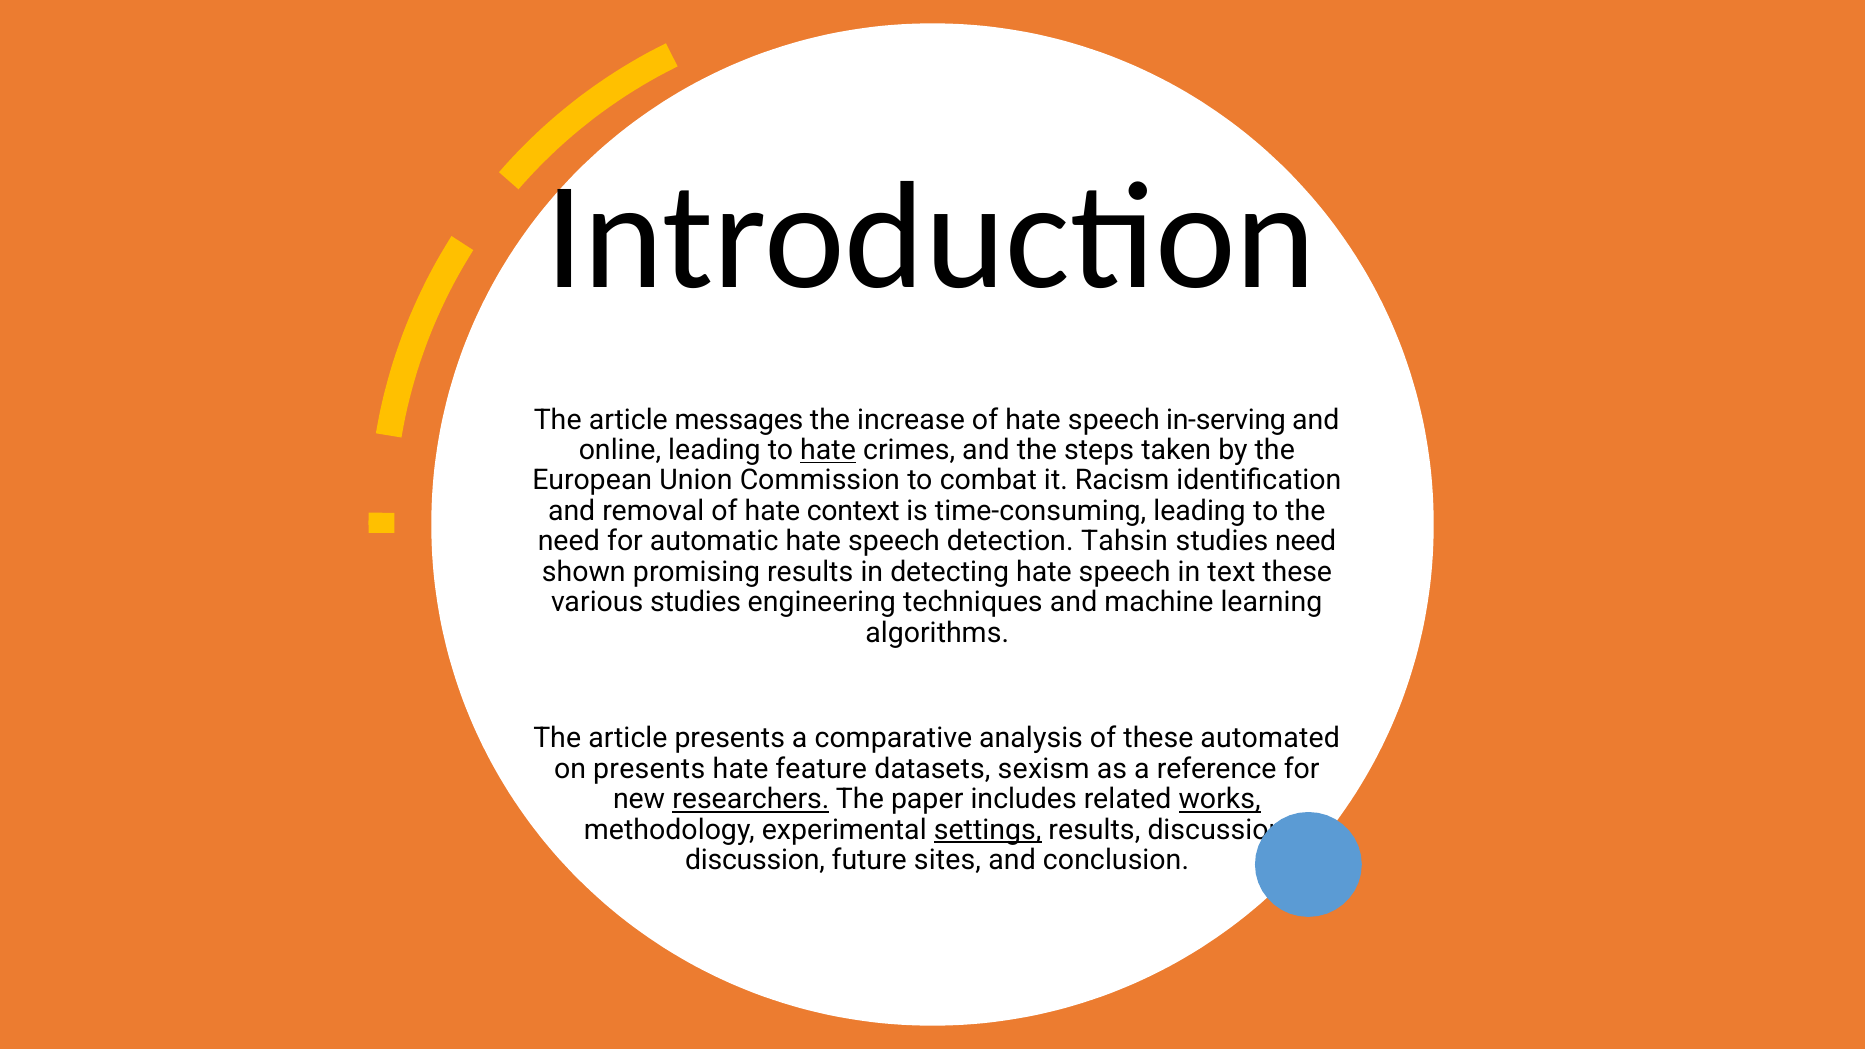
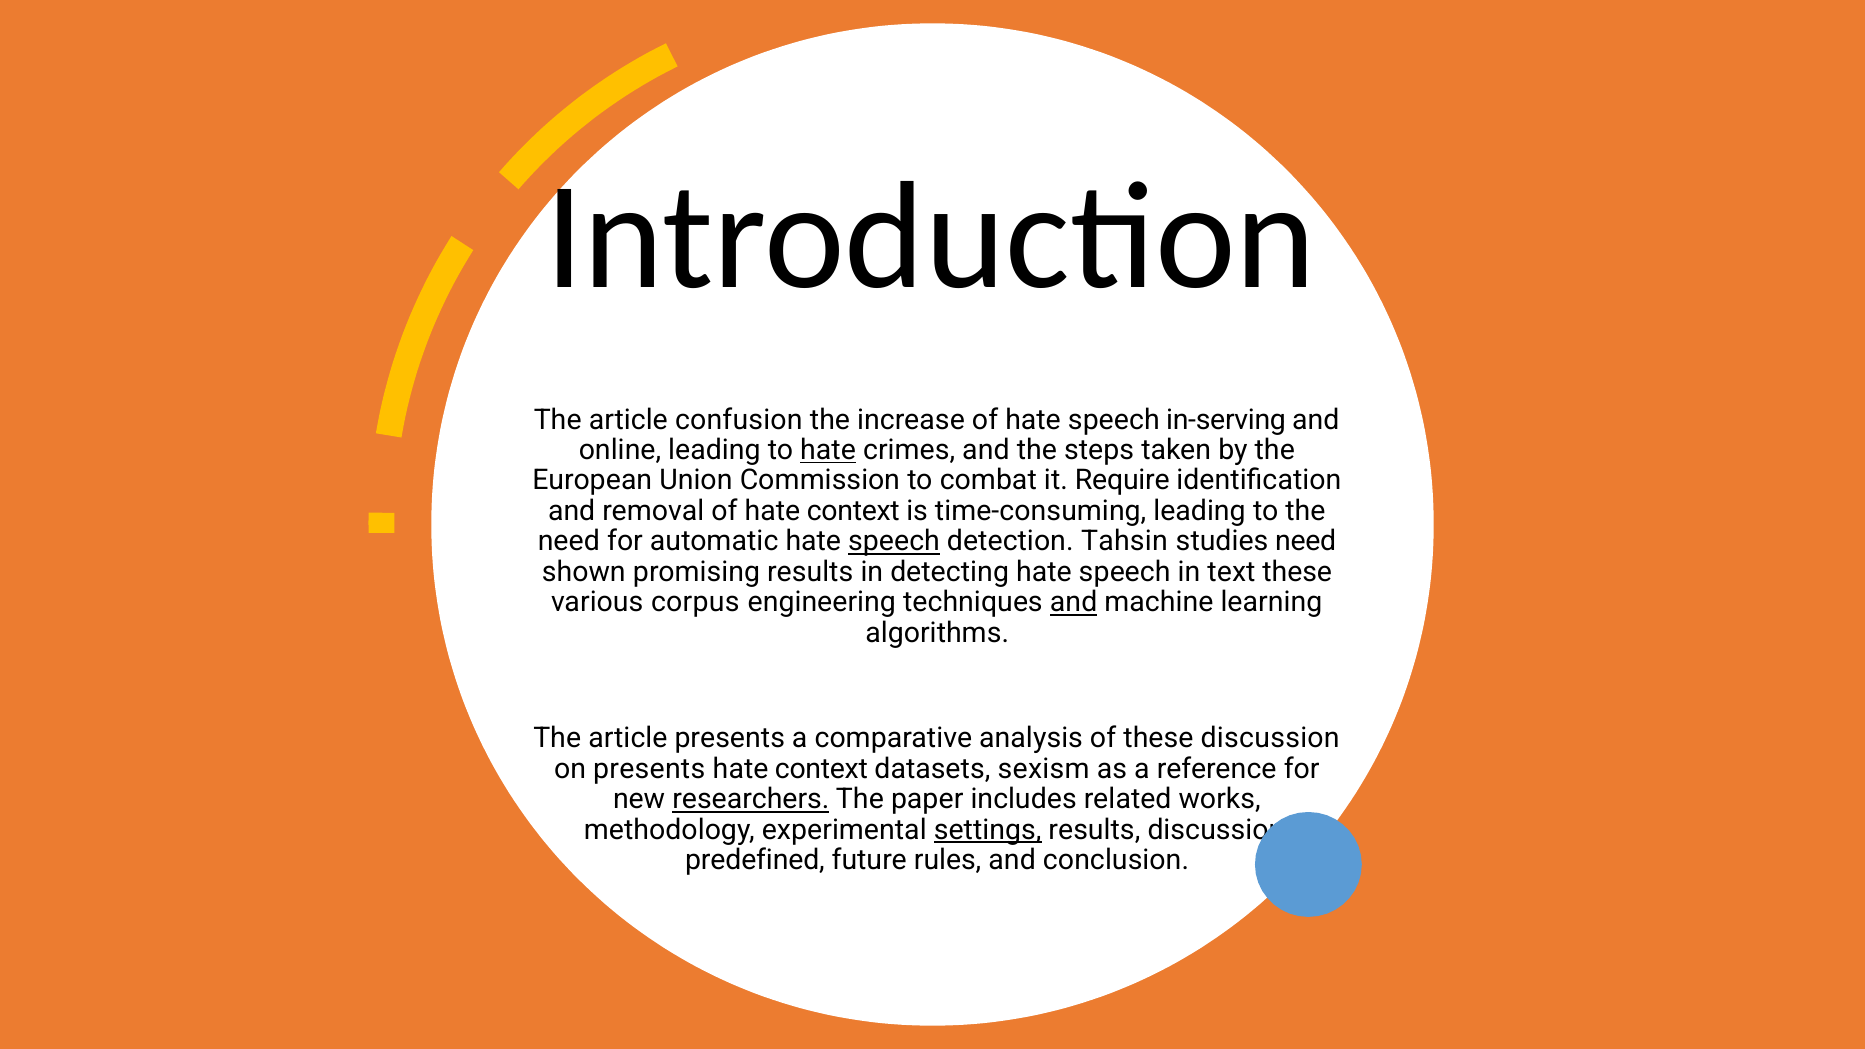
messages: messages -> confusion (739, 420)
Racism: Racism -> Require (1122, 481)
speech underline: none -> present (894, 542)
various studies: studies -> corpus (695, 603)
and underline: none -> present (1074, 603)
these automated: automated -> discussion (1270, 739)
feature: feature -> context (821, 769)
works underline: present -> none (1220, 800)
discussion: discussion -> predefined (755, 861)
sites: sites -> rules (948, 861)
